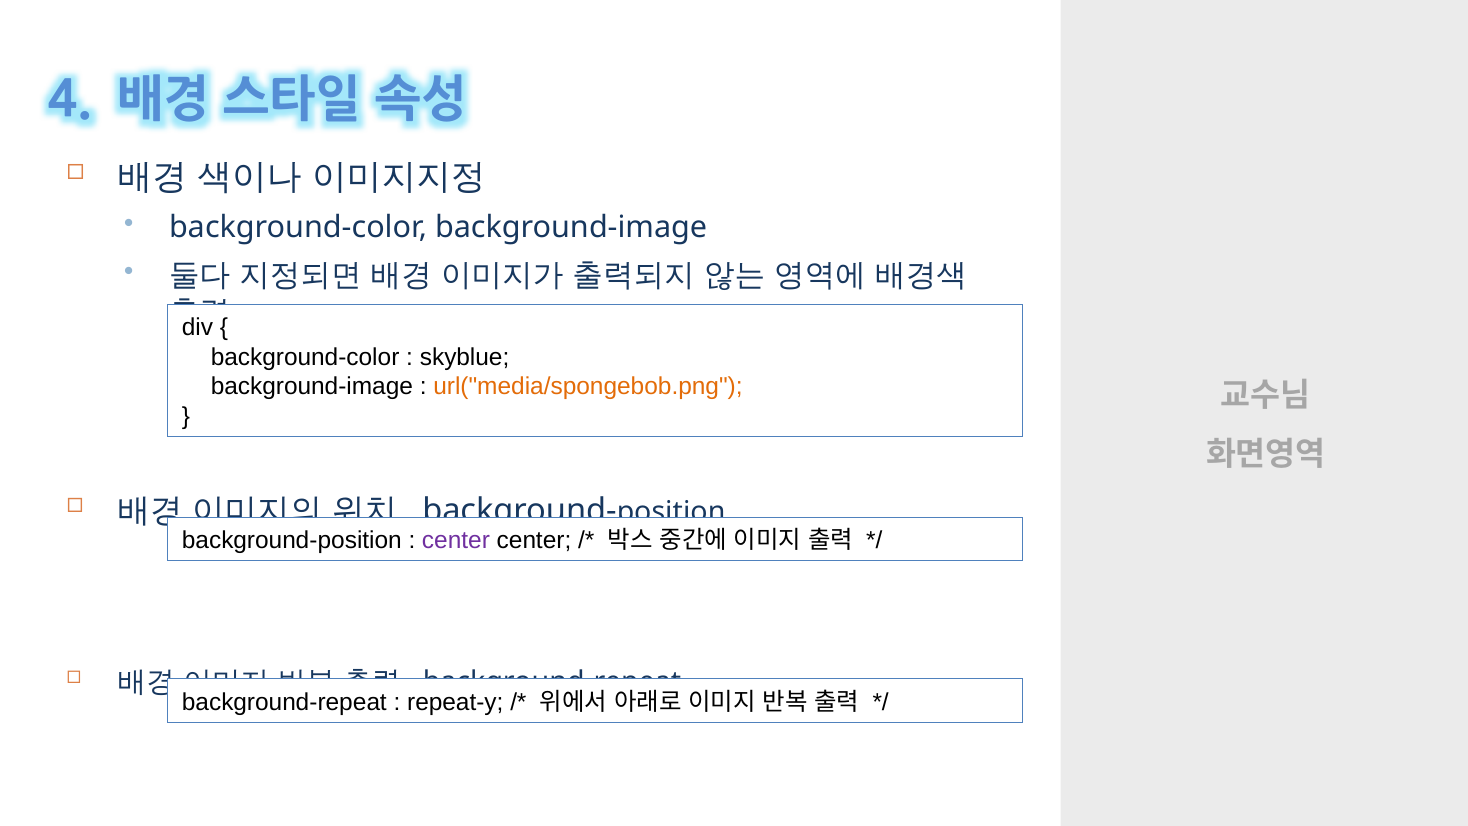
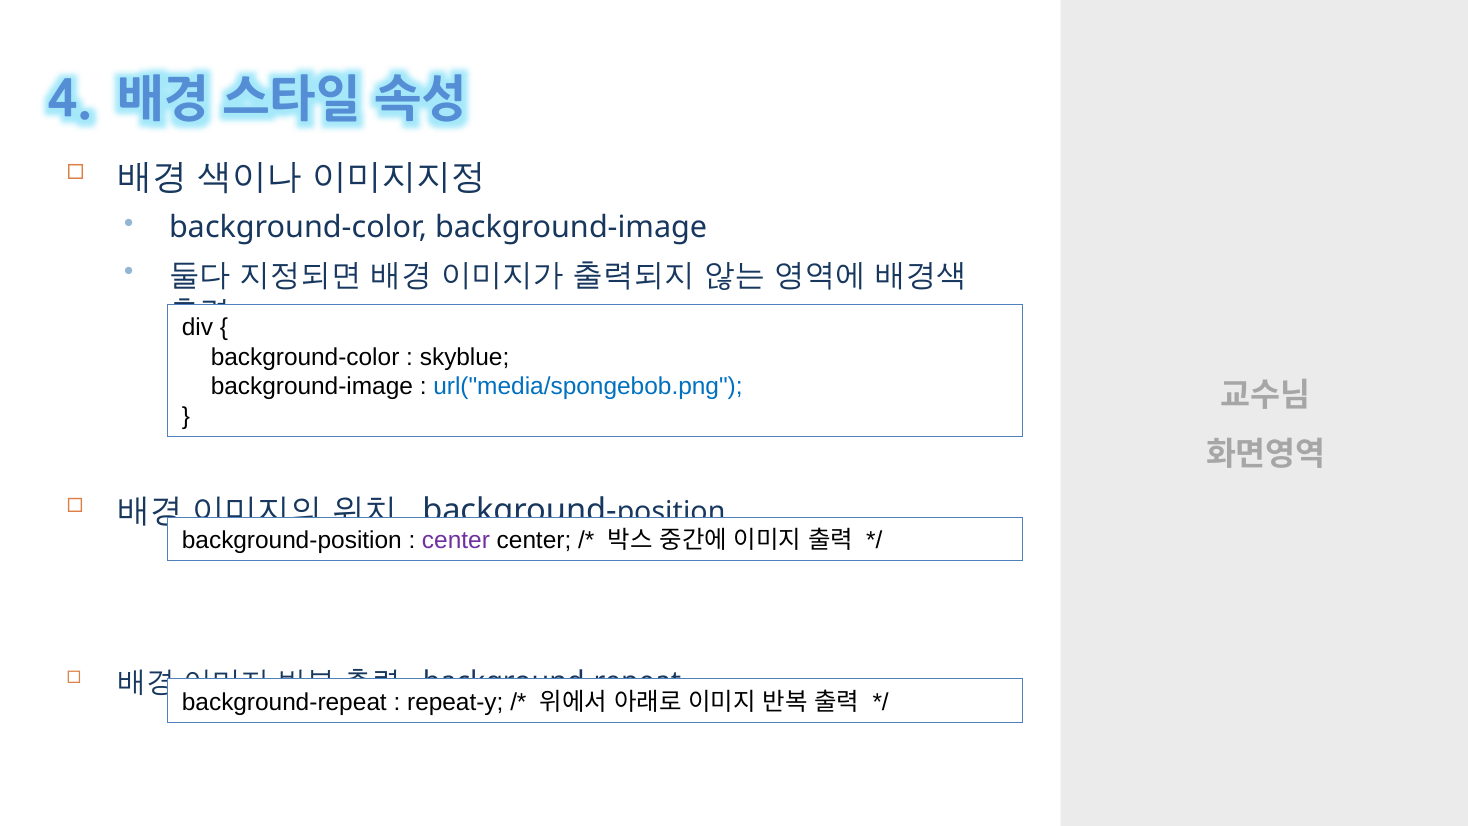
url("media/spongebob.png colour: orange -> blue (588, 387)
